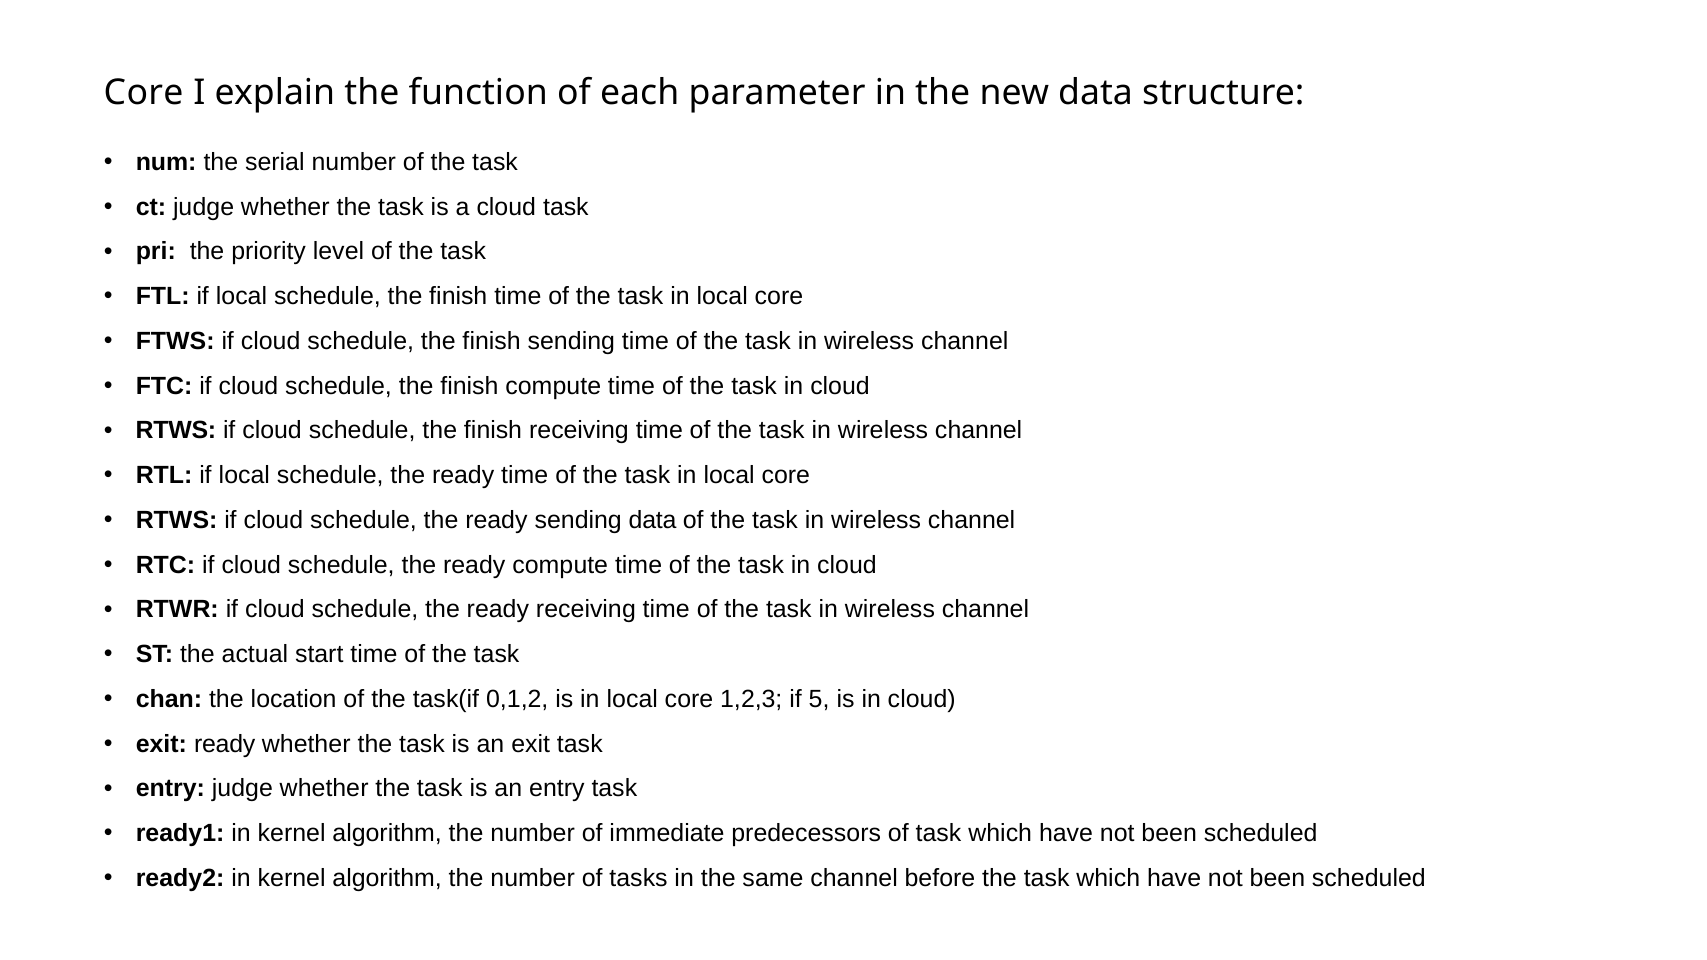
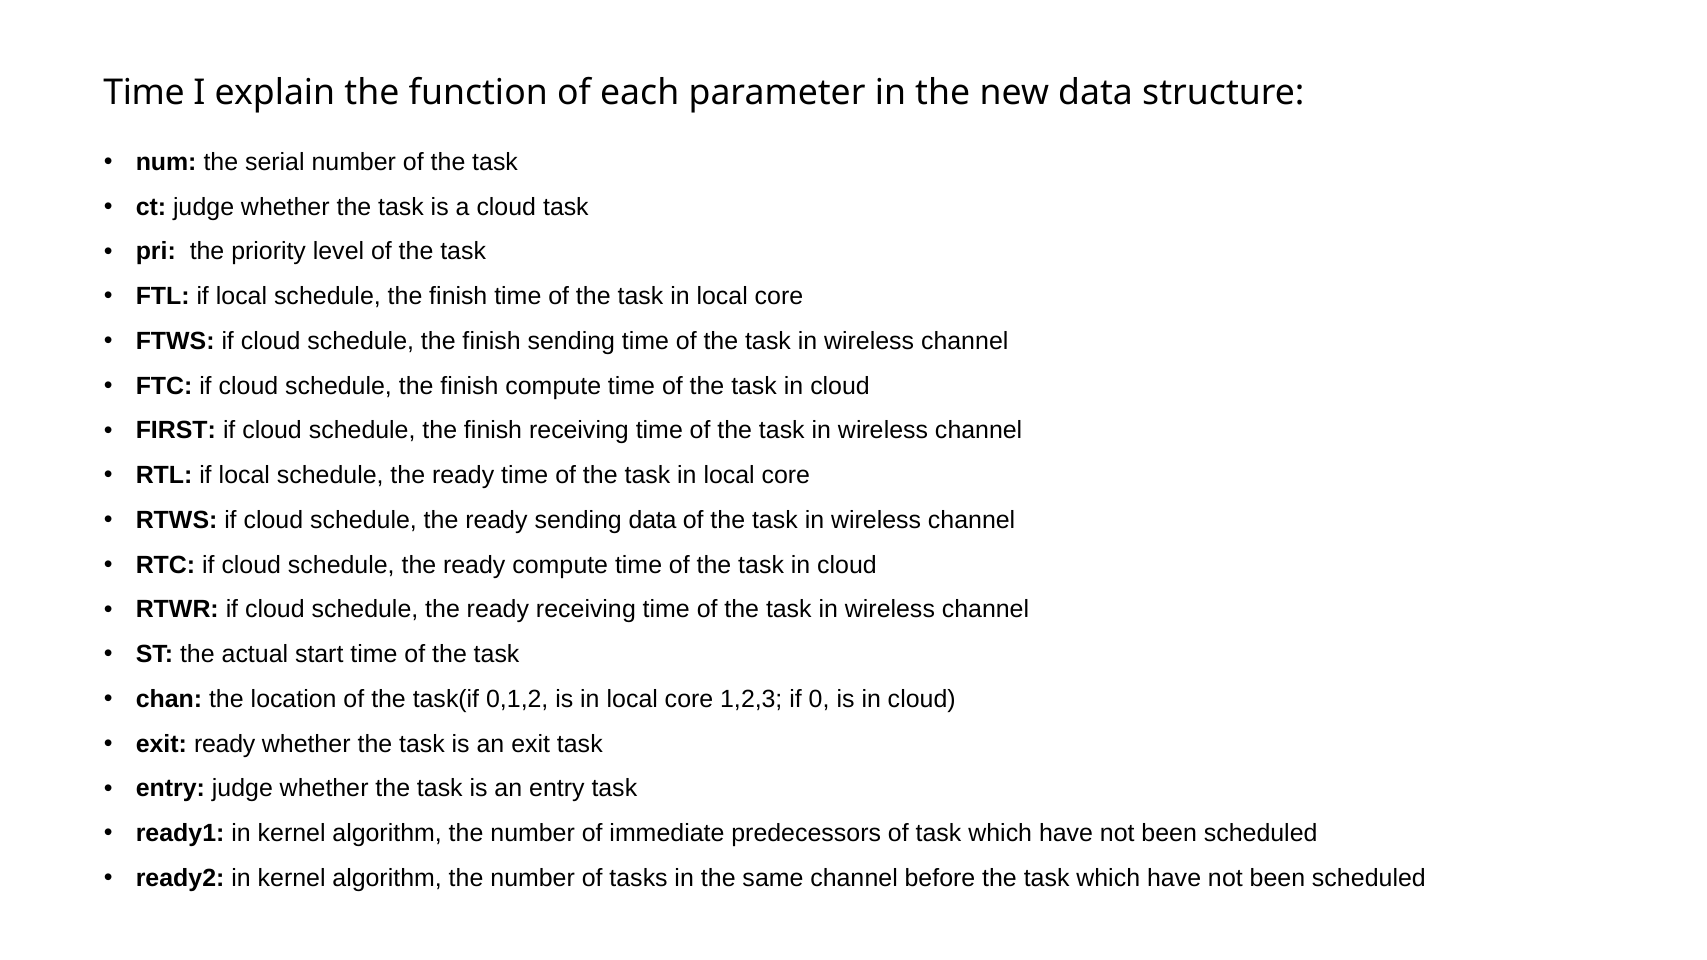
Core: Core -> Time (144, 93)
RTWS: RTWS -> FIRST (176, 431)
5: 5 -> 0 (819, 699)
